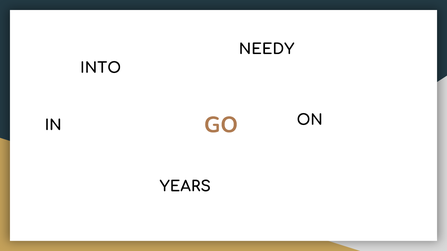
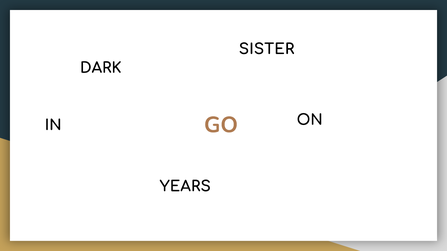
NEEDY: NEEDY -> SISTER (267, 49)
INTO: INTO -> DARK (101, 68)
